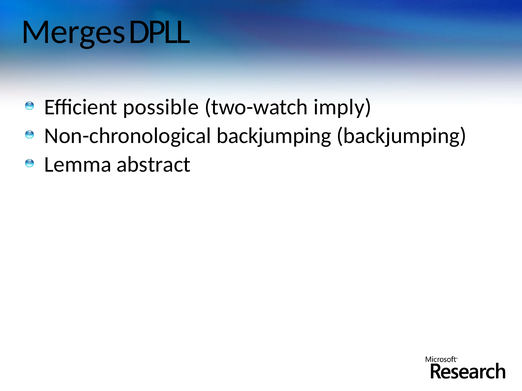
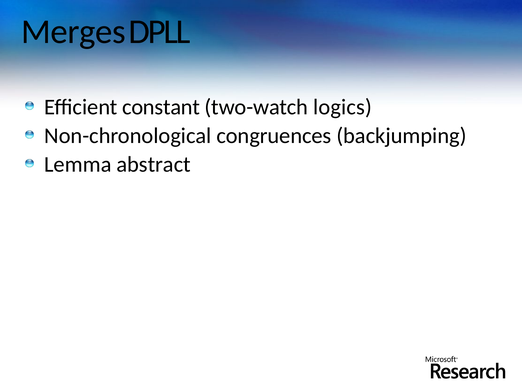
possible: possible -> constant (161, 107)
imply: imply -> logics (343, 107)
Non-chronological backjumping: backjumping -> congruences (274, 136)
